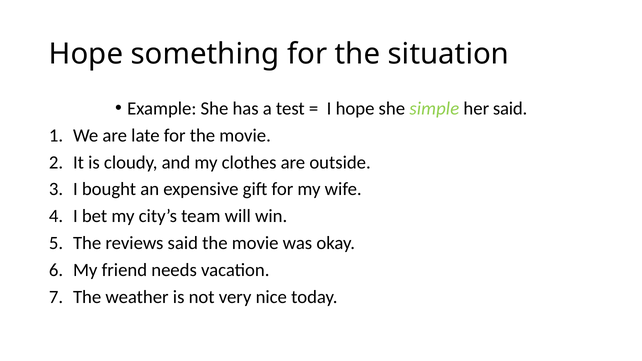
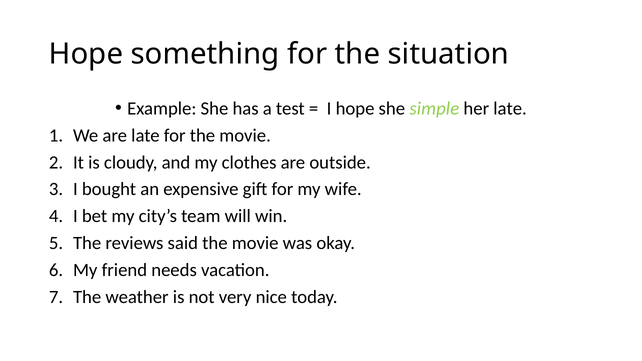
her said: said -> late (510, 109)
